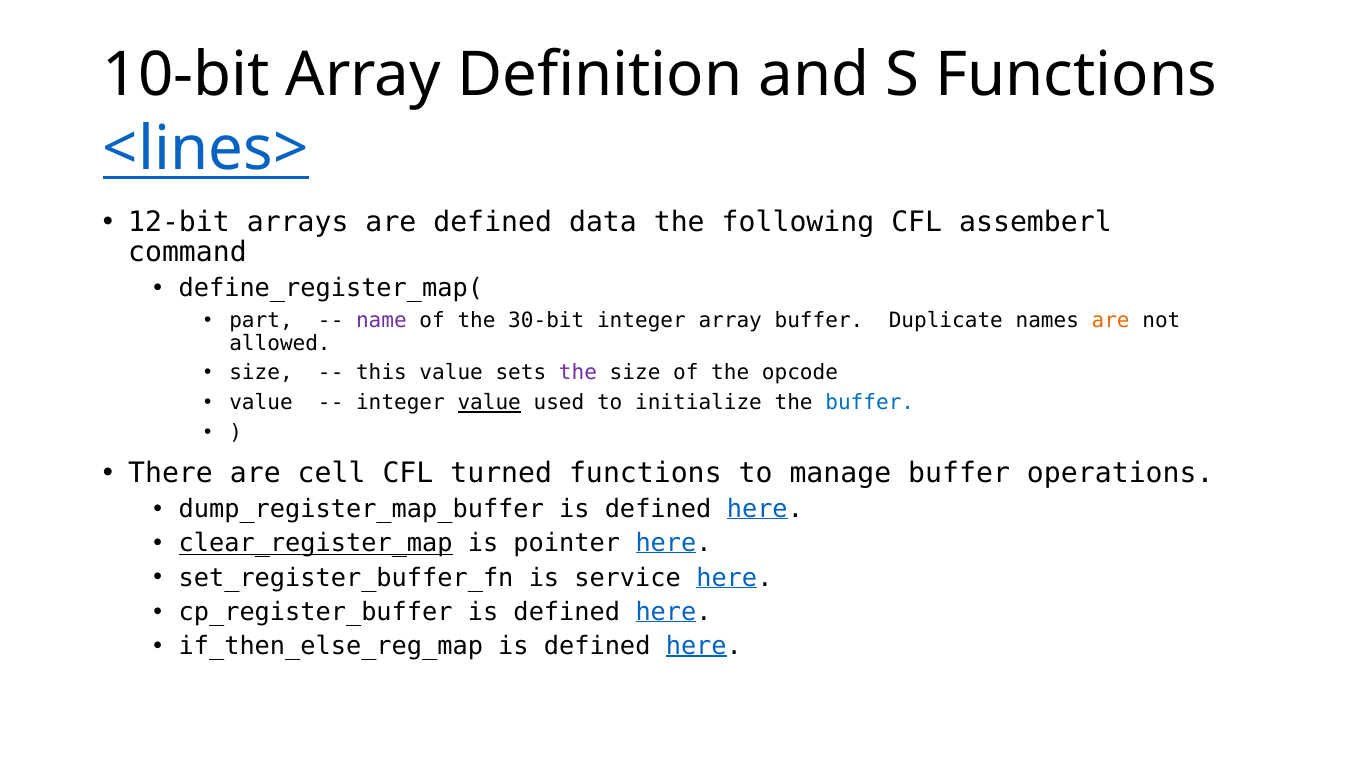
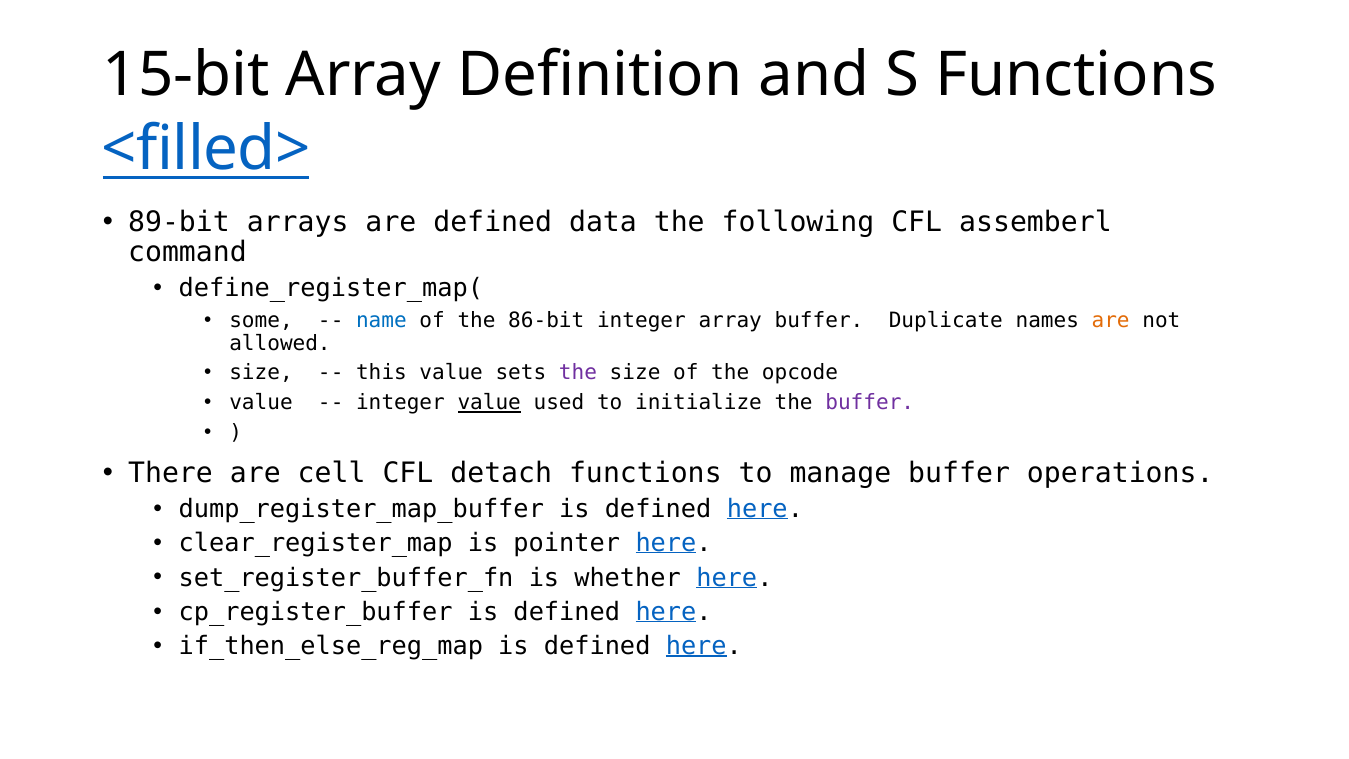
10-bit: 10-bit -> 15-bit (186, 75)
<lines>: <lines> -> <filled> (206, 149)
12-bit: 12-bit -> 89-bit (179, 222)
part: part -> some (261, 320)
name colour: purple -> blue (381, 320)
30-bit: 30-bit -> 86-bit (546, 320)
buffer colour: blue -> purple (870, 403)
turned: turned -> detach (501, 473)
clear_register_map underline: present -> none (316, 543)
service: service -> whether (628, 578)
